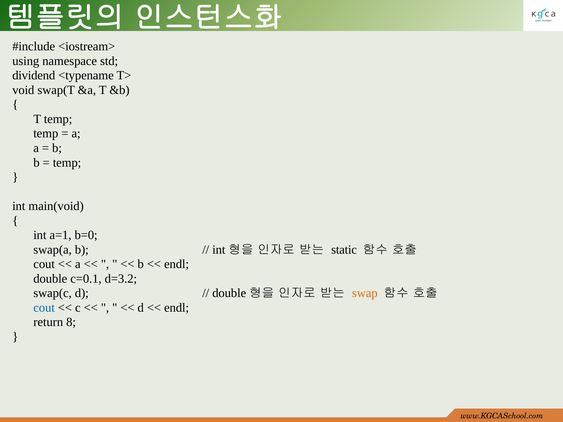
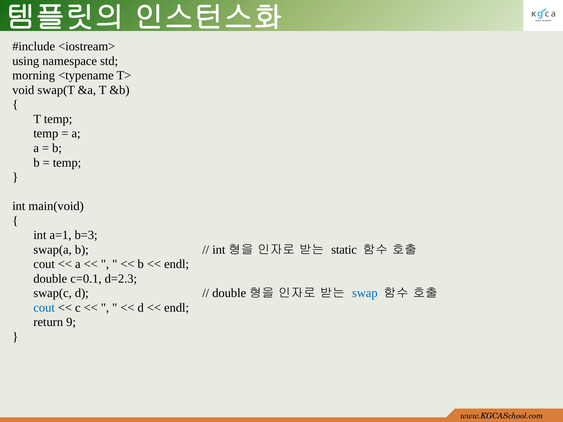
dividend: dividend -> morning (34, 76)
b=0: b=0 -> b=3 (86, 235)
d=3.2: d=3.2 -> d=2.3 (121, 279)
swap colour: orange -> blue (365, 293)
8: 8 -> 9 (71, 322)
